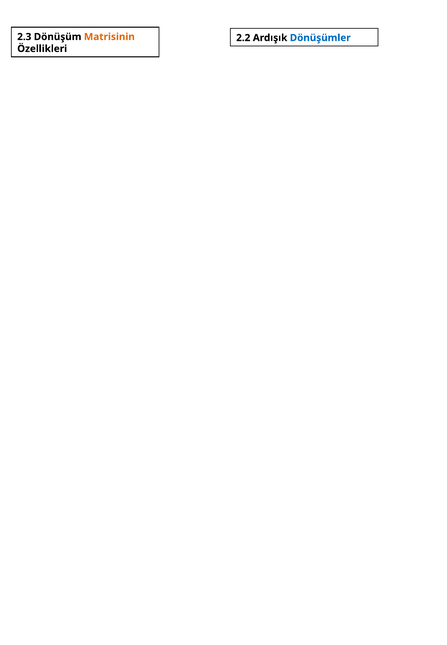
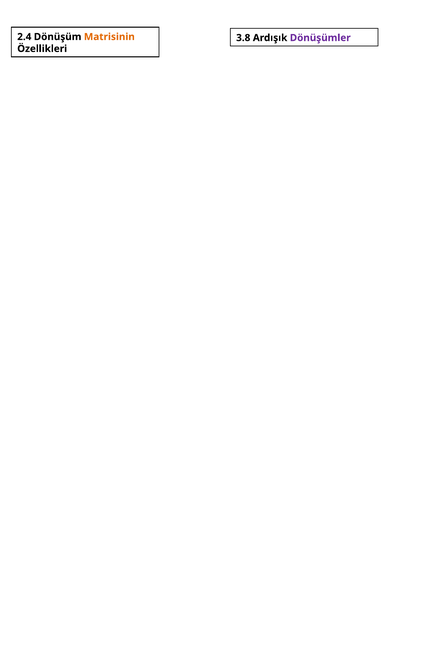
2.3: 2.3 -> 2.4 (24, 37)
2.2: 2.2 -> 3.8 (243, 38)
Dönüşümler colour: blue -> purple (320, 38)
